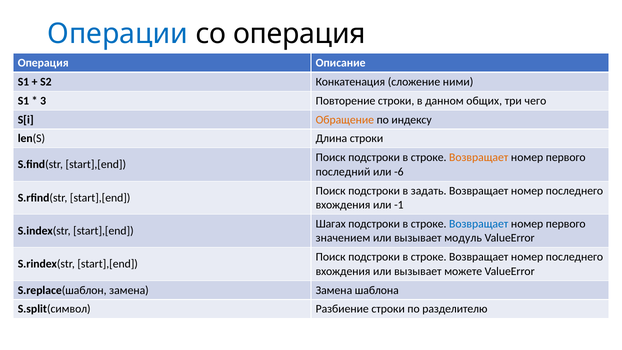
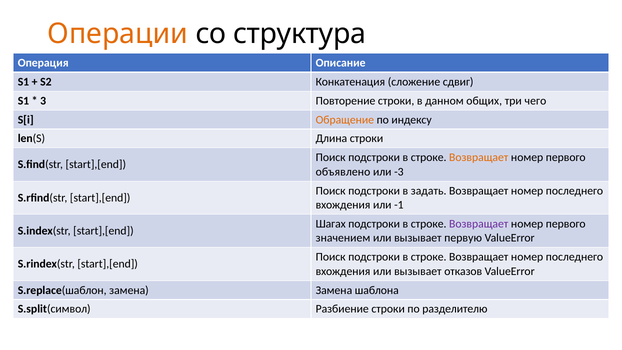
Операции colour: blue -> orange (118, 34)
со операция: операция -> структура (300, 34)
ними: ними -> сдвиг (458, 82)
последний: последний -> объявлено (343, 172)
-6: -6 -> -3 (399, 172)
Возвращает colour: blue -> purple (479, 224)
модуль: модуль -> первую (463, 238)
можете: можете -> отказов (463, 271)
